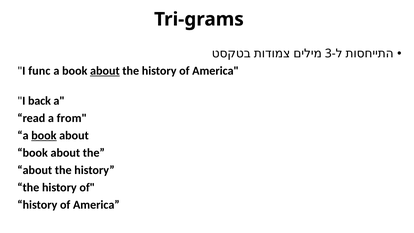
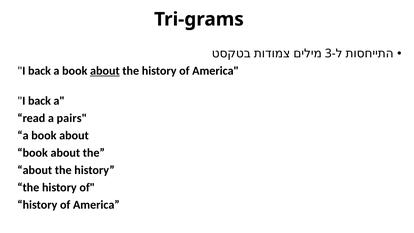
func: func -> back (39, 71)
from: from -> pairs (72, 118)
book underline: present -> none (44, 136)
